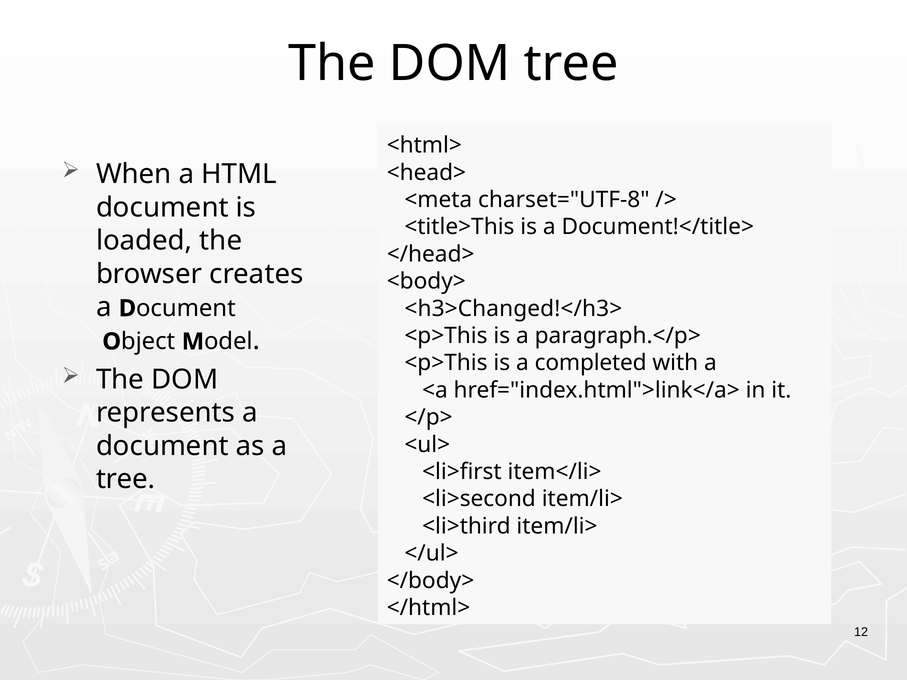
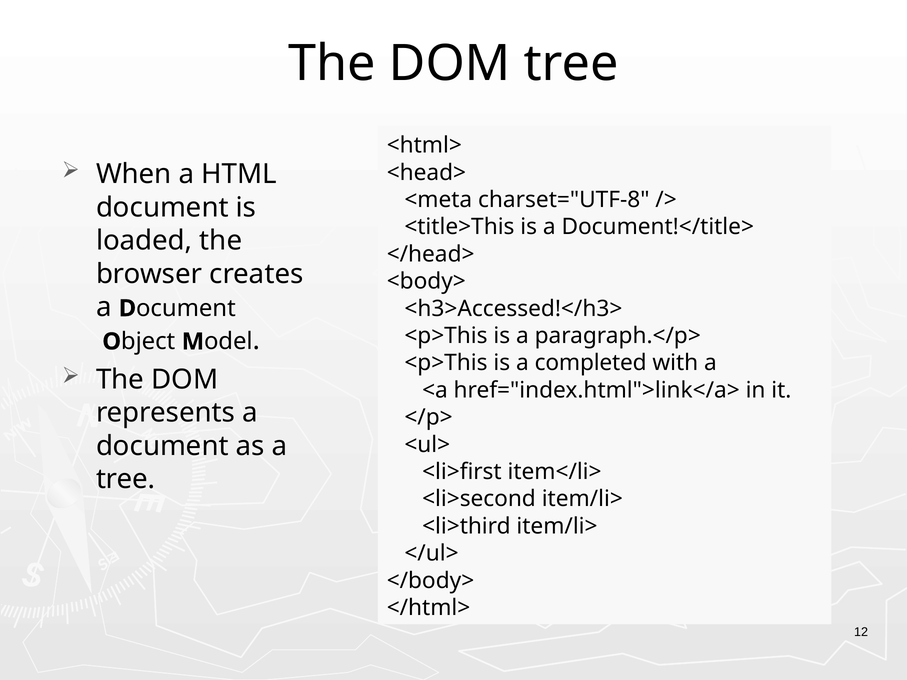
<h3>Changed!</h3>: <h3>Changed!</h3> -> <h3>Accessed!</h3> (513, 309)
